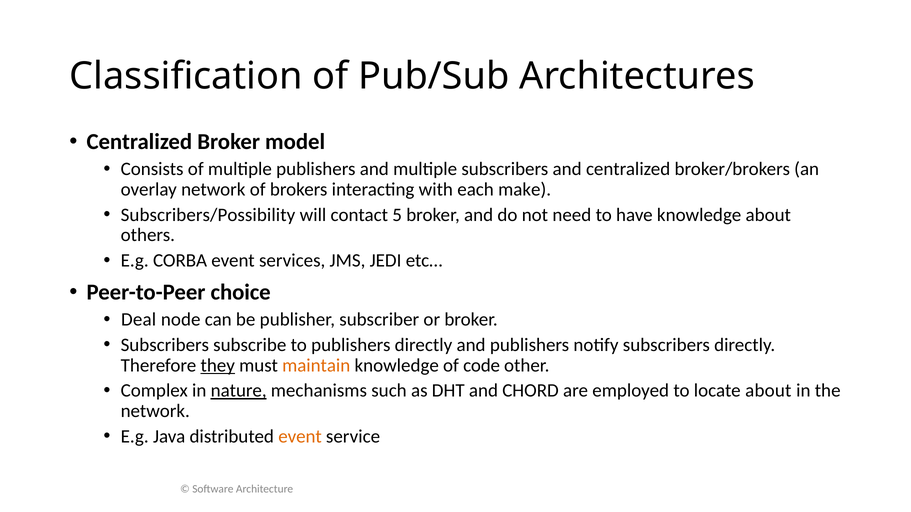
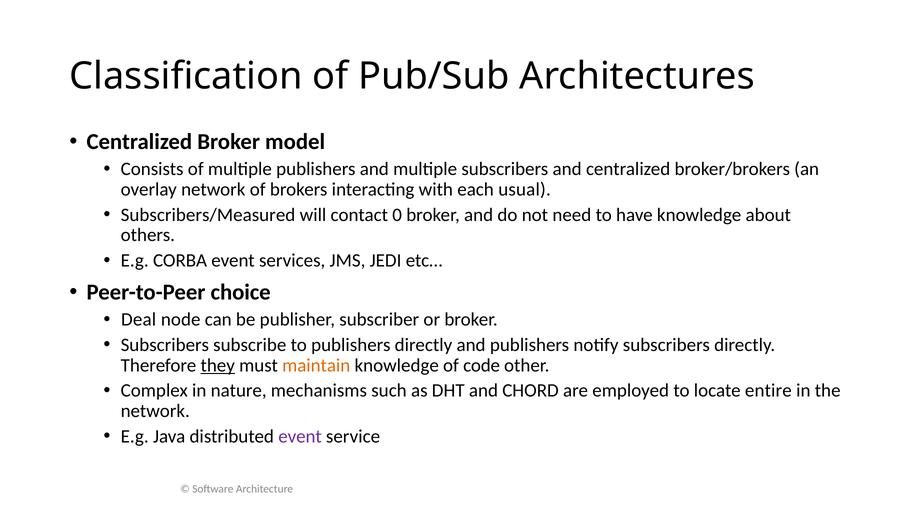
make: make -> usual (525, 190)
Subscribers/Possibility: Subscribers/Possibility -> Subscribers/Measured (208, 215)
5: 5 -> 0 (397, 215)
nature underline: present -> none (239, 391)
locate about: about -> entire (768, 391)
event colour: orange -> purple (300, 437)
